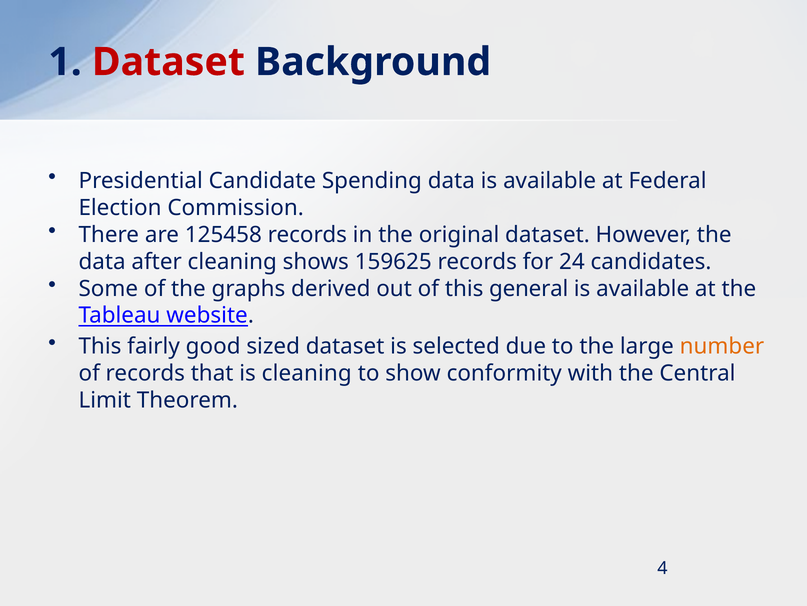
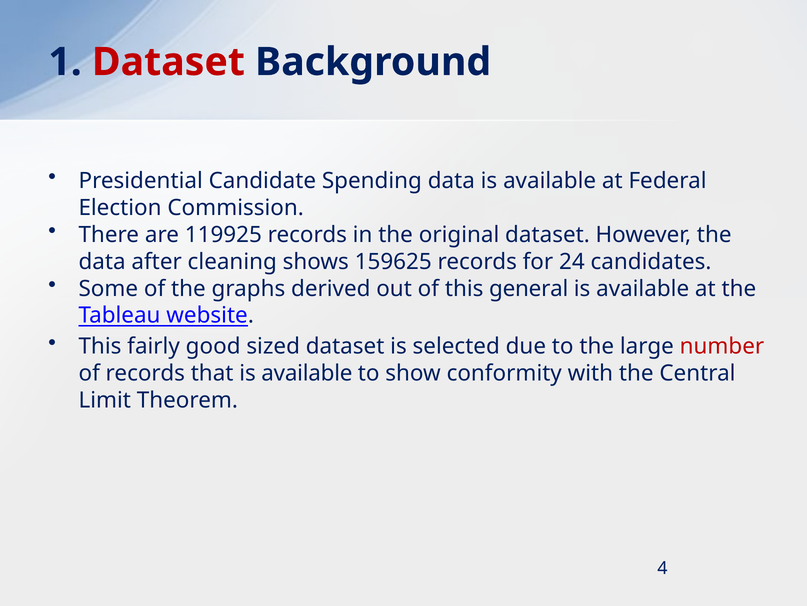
125458: 125458 -> 119925 (223, 234)
number colour: orange -> red (722, 346)
that is cleaning: cleaning -> available (307, 373)
